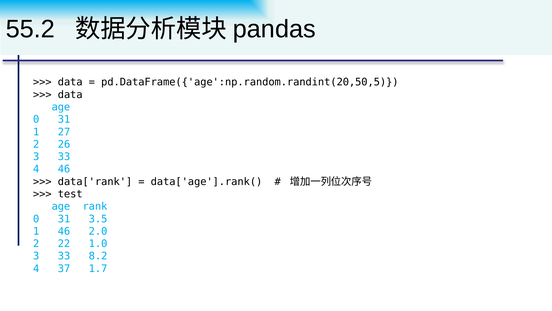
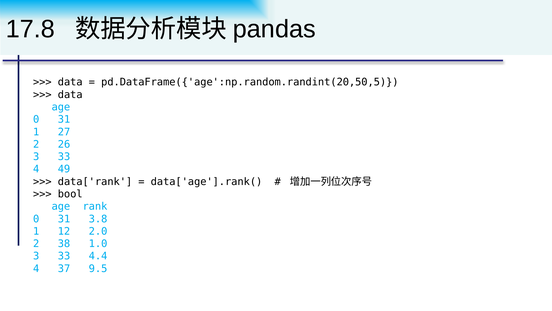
55.2: 55.2 -> 17.8 (30, 29)
4 46: 46 -> 49 (64, 169)
test: test -> bool (70, 194)
3.5: 3.5 -> 3.8 (98, 219)
1 46: 46 -> 12 (64, 231)
22: 22 -> 38 (64, 243)
8.2: 8.2 -> 4.4 (98, 256)
1.7: 1.7 -> 9.5 (98, 268)
